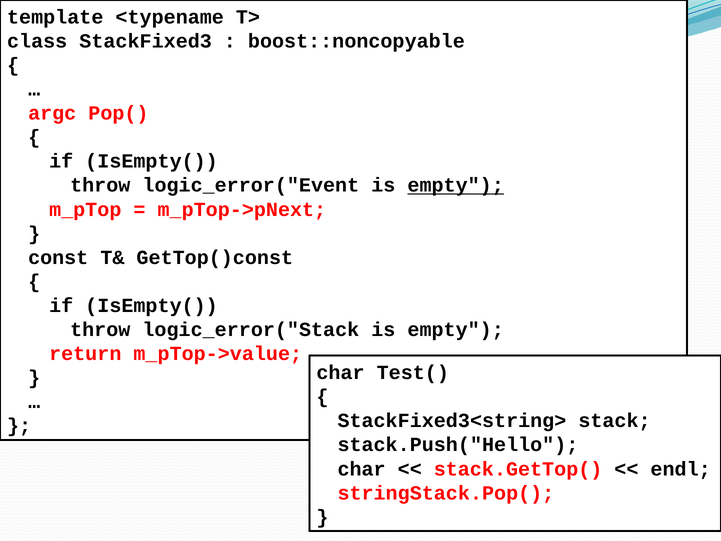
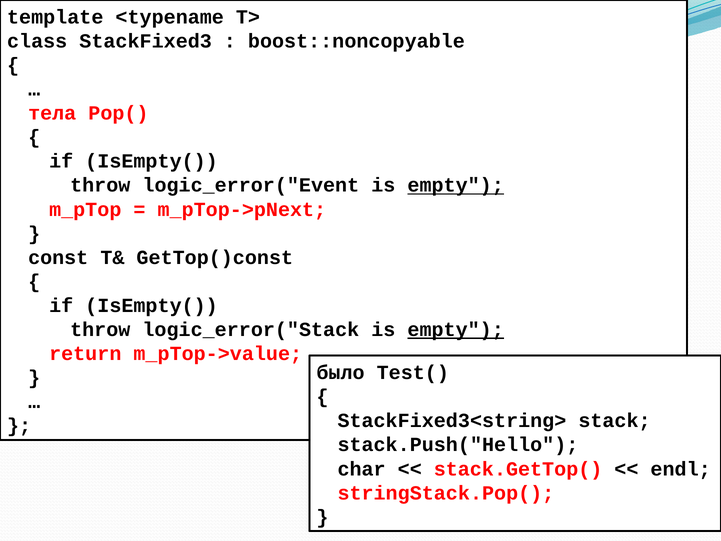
argc: argc -> тела (52, 113)
empty underline: none -> present (456, 330)
char: char -> было (341, 373)
